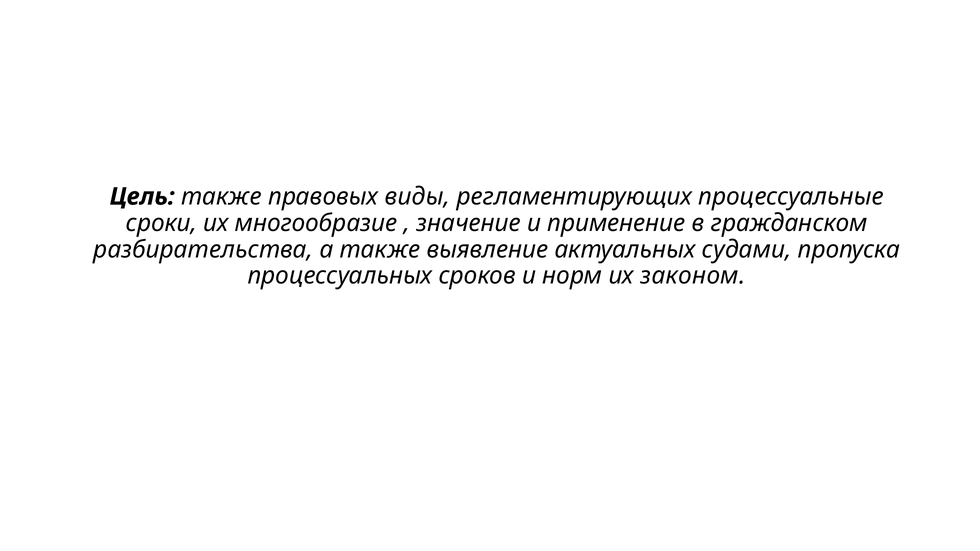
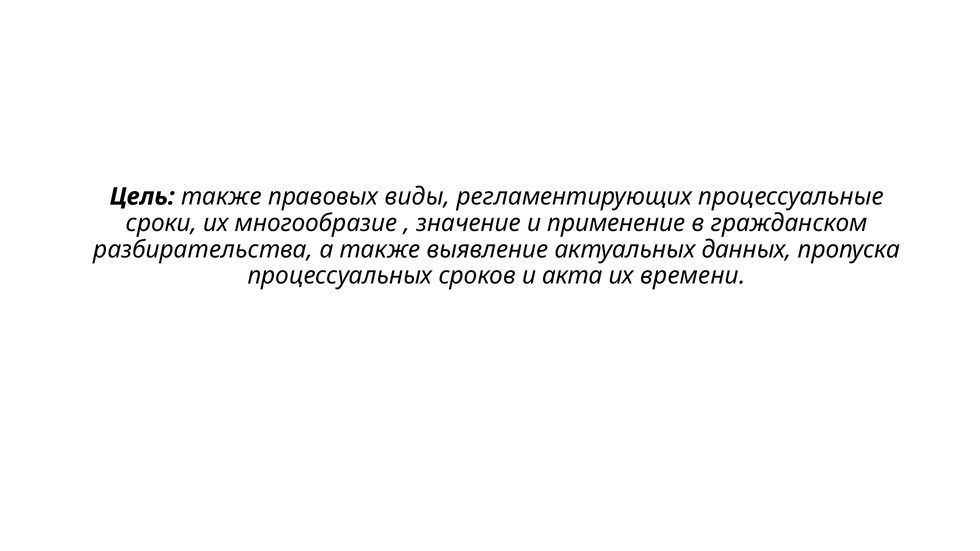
судами: судами -> данных (747, 250)
норм: норм -> акта (572, 276)
законом: законом -> времени (693, 276)
